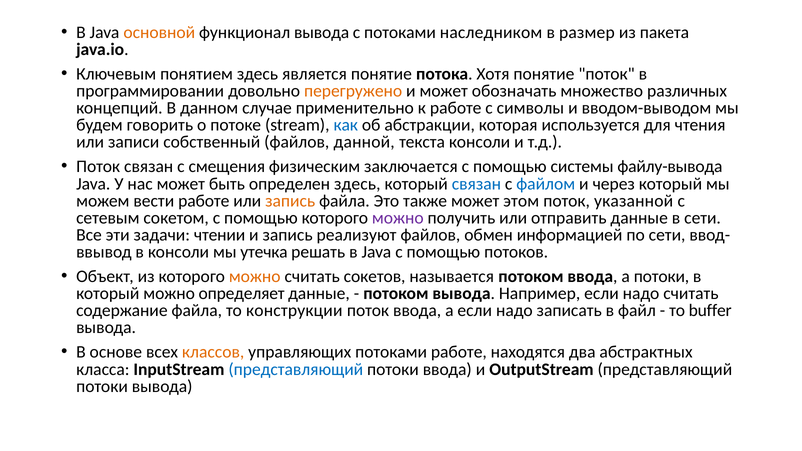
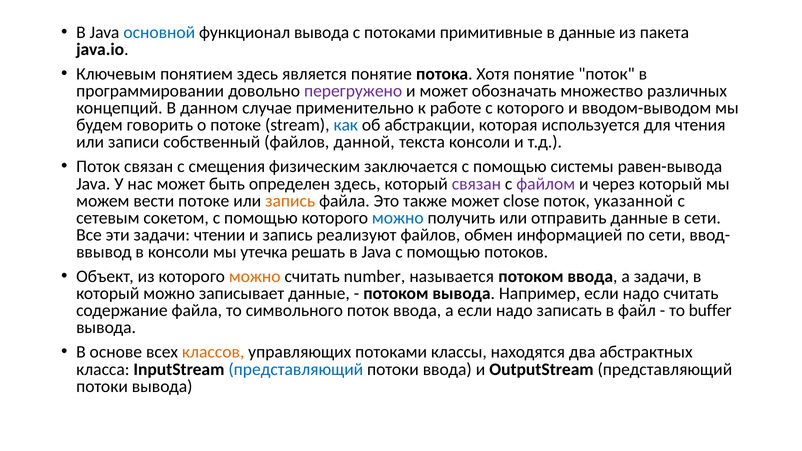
основной colour: orange -> blue (159, 32)
наследником: наследником -> примитивные (491, 32)
в размер: размер -> данные (587, 32)
перегружено colour: orange -> purple (353, 91)
с символы: символы -> которого (530, 108)
файлу-вывода: файлу-вывода -> равен-вывода (670, 167)
связан colour: blue -> purple (476, 184)
файлом colour: blue -> purple (546, 184)
вести работе: работе -> потоке (204, 201)
этом: этом -> close (521, 201)
можно colour: purple -> blue (398, 218)
сокетов: сокетов -> number (374, 277)
а потоки: потоки -> задачи (661, 277)
определяет: определяет -> записывает (242, 294)
конструкции: конструкции -> символьного (294, 311)
потоками работе: работе -> классы (459, 352)
